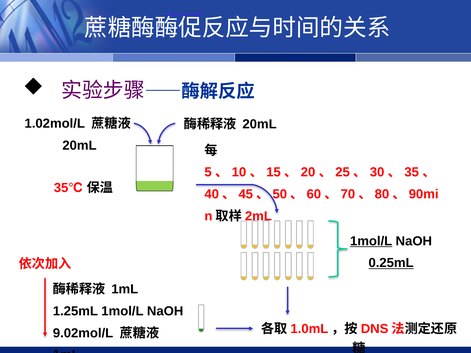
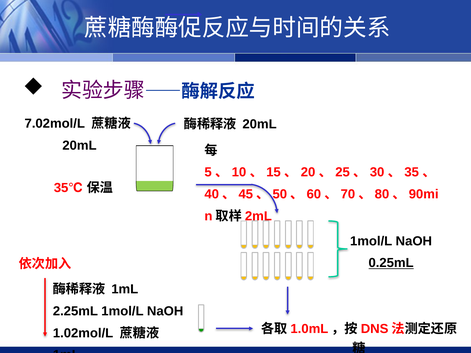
1.02mol/L: 1.02mol/L -> 7.02mol/L (55, 124)
1mol/L underline: present -> none (371, 241)
1.25mL: 1.25mL -> 2.25mL (75, 311)
9.02mol/L: 9.02mol/L -> 1.02mol/L (83, 333)
